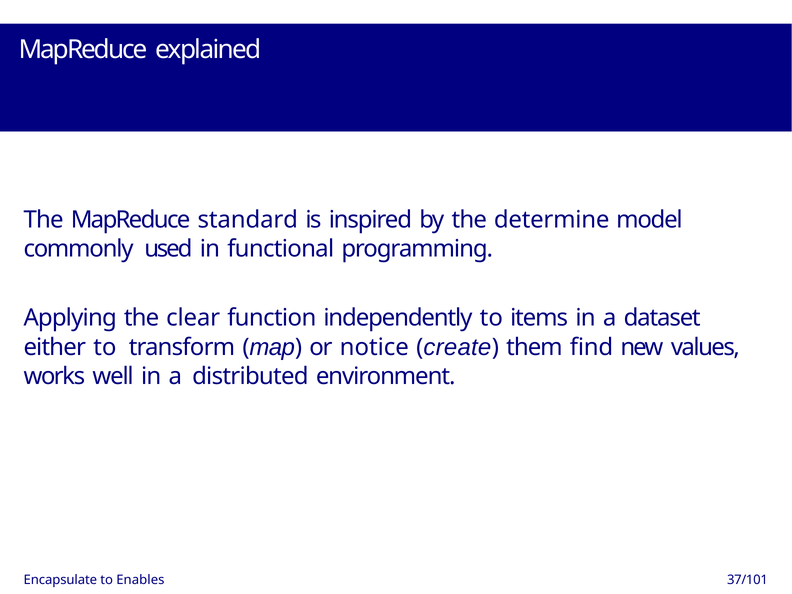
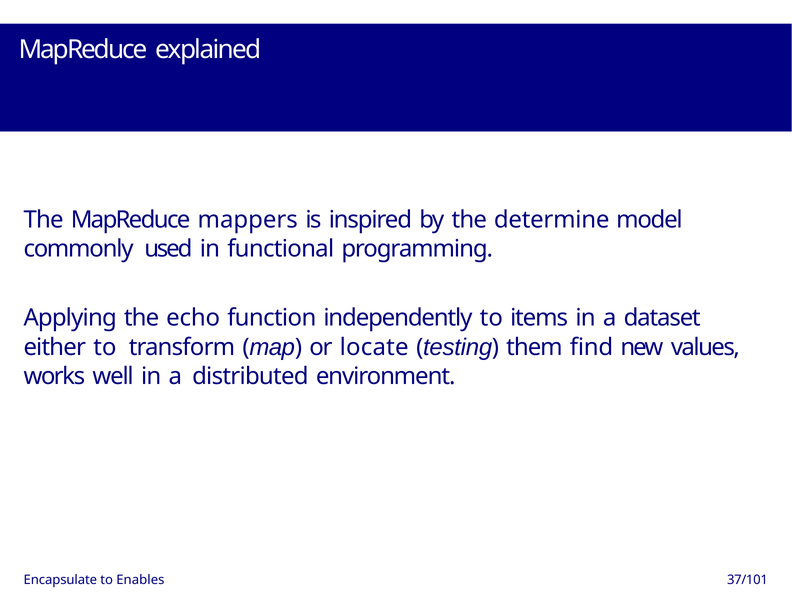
standard: standard -> mappers (248, 220)
clear: clear -> echo (193, 318)
notice: notice -> locate (374, 347)
create: create -> testing (458, 347)
